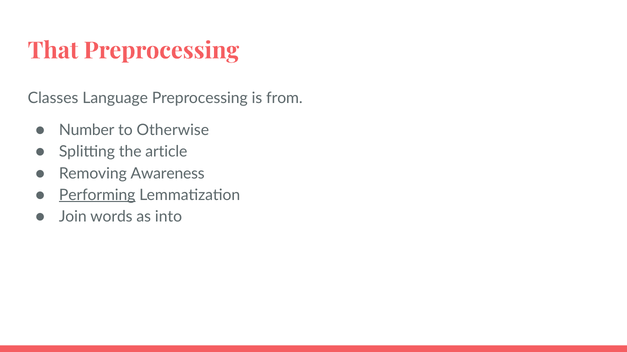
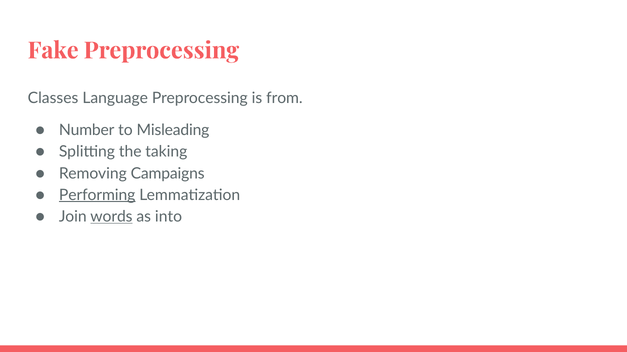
That: That -> Fake (53, 51)
Otherwise: Otherwise -> Misleading (173, 130)
article: article -> taking (166, 152)
Awareness: Awareness -> Campaigns (168, 174)
words underline: none -> present (111, 217)
